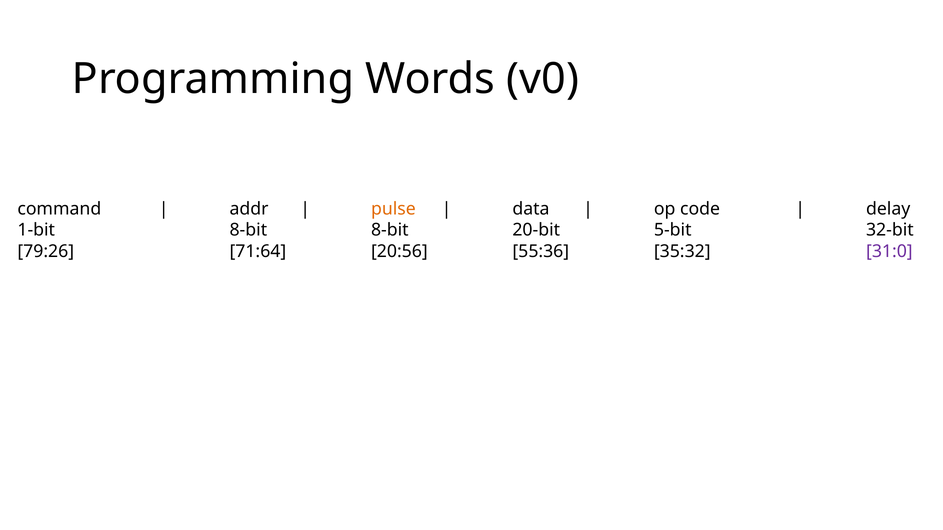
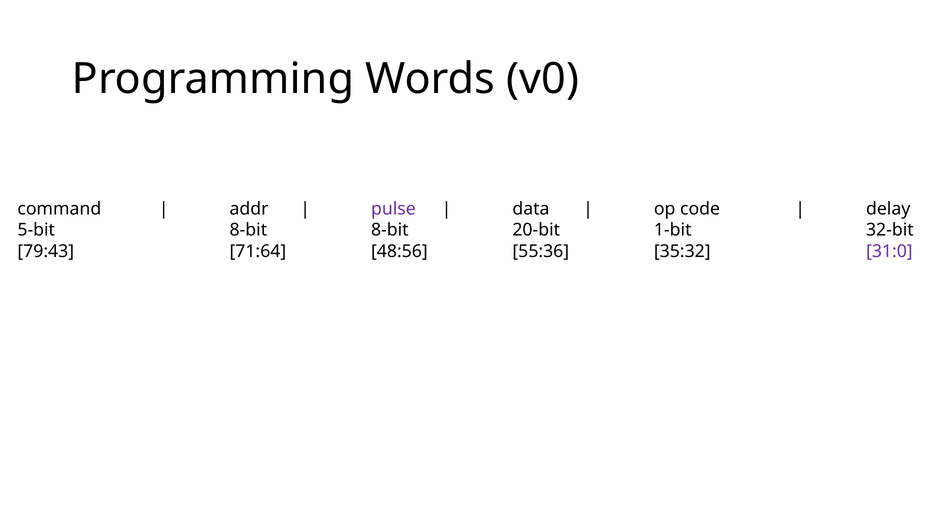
pulse colour: orange -> purple (393, 209)
1-bit: 1-bit -> 5-bit (36, 230)
5-bit: 5-bit -> 1-bit (673, 230)
79:26: 79:26 -> 79:43 (46, 252)
20:56: 20:56 -> 48:56 (399, 252)
